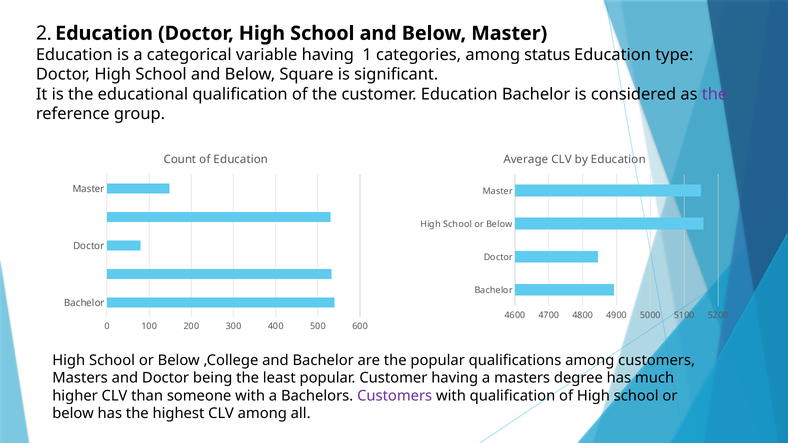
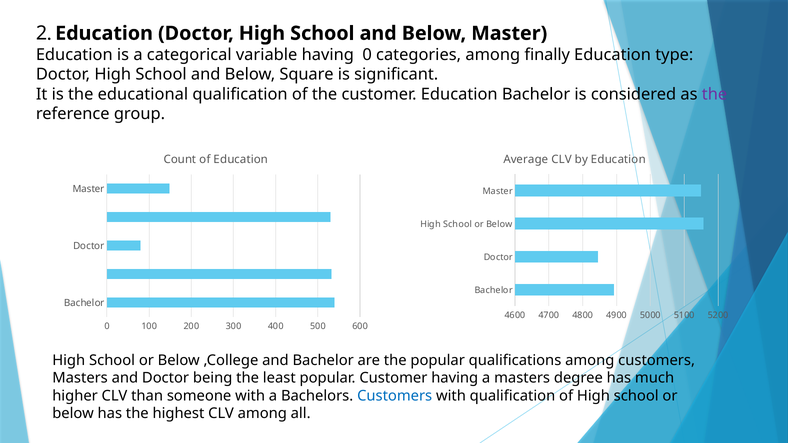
having 1: 1 -> 0 (367, 55)
status: status -> finally (547, 55)
Customers colour: purple -> blue (395, 396)
